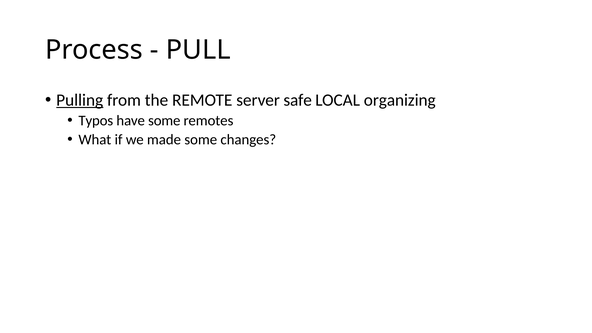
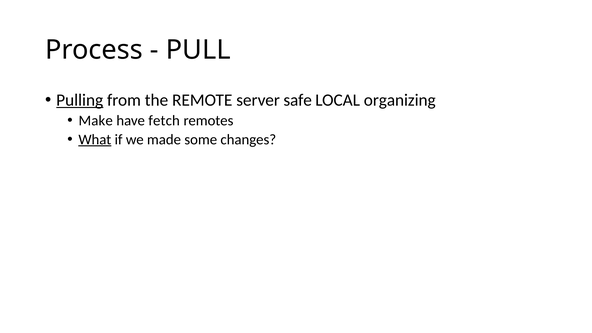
Typos: Typos -> Make (96, 120)
have some: some -> fetch (164, 120)
What underline: none -> present (95, 140)
